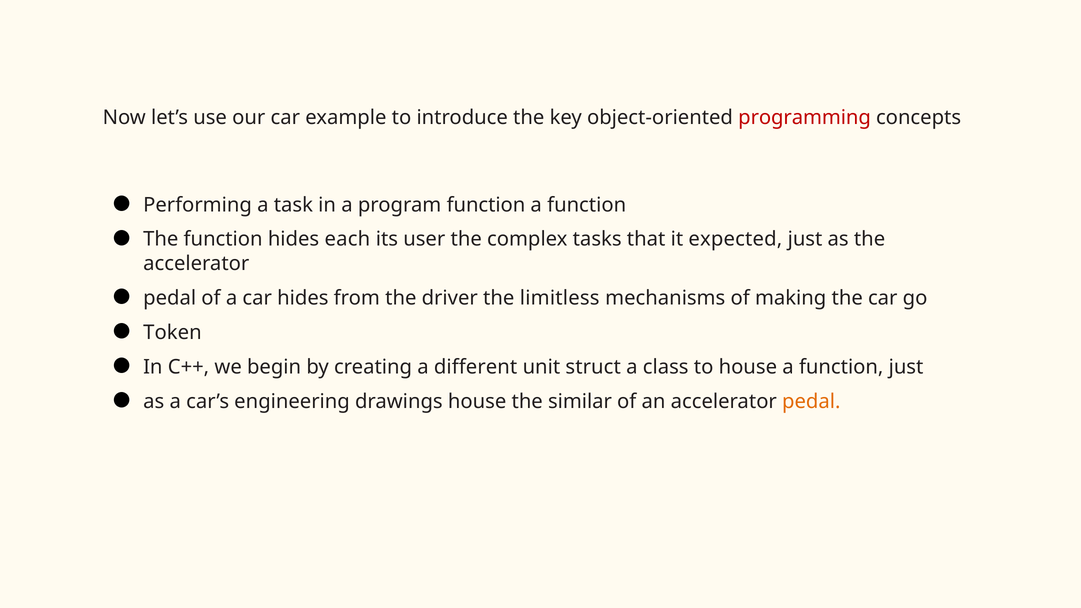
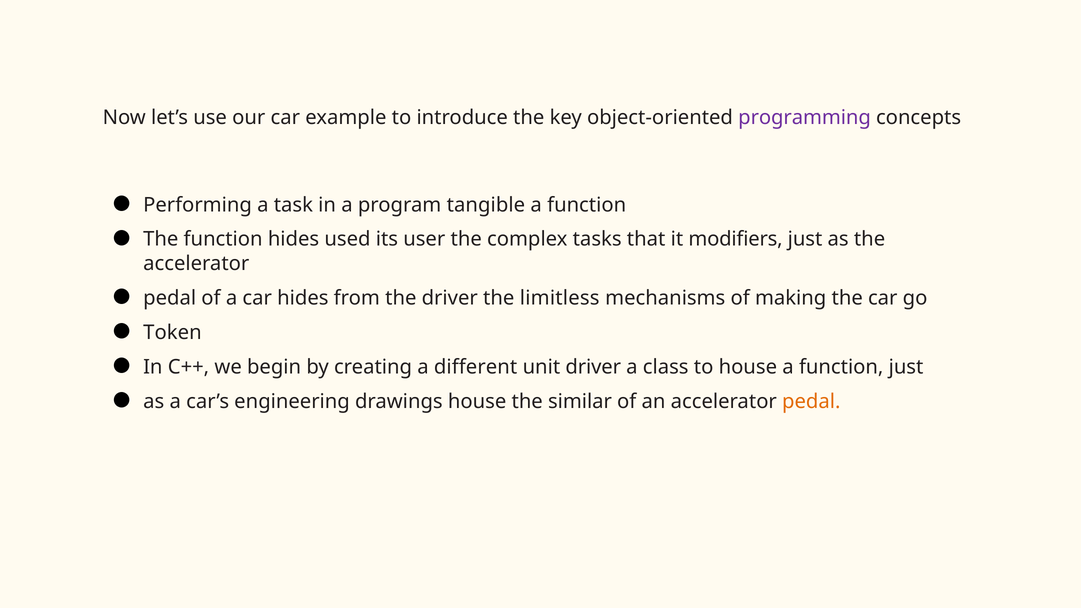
programming colour: red -> purple (805, 118)
program function: function -> tangible (486, 205)
each: each -> used (348, 239)
expected: expected -> modifiers (735, 239)
unit struct: struct -> driver (593, 367)
